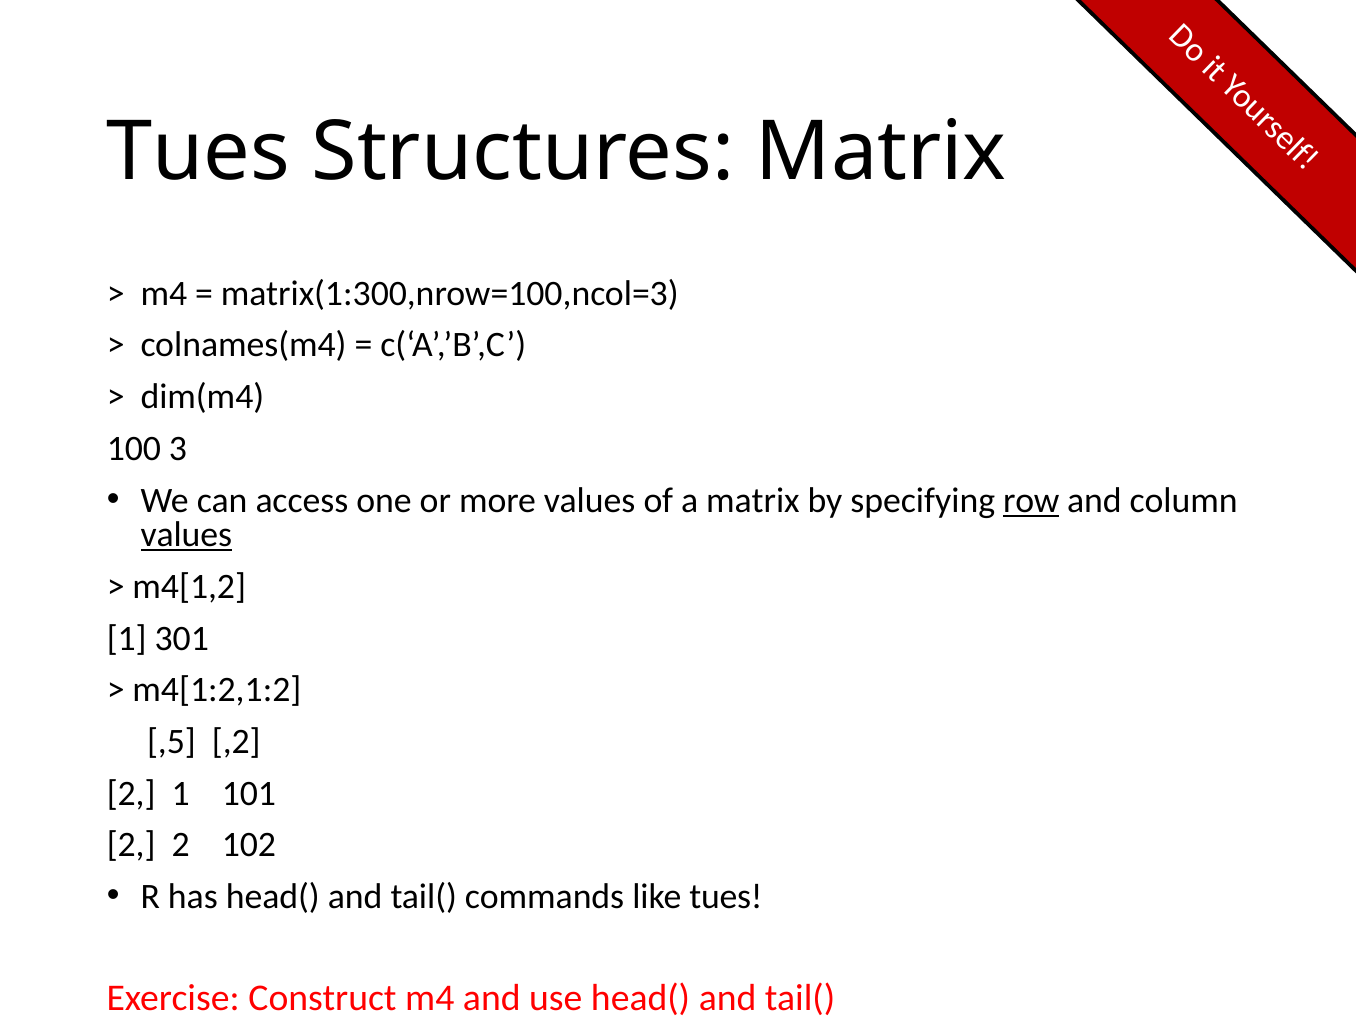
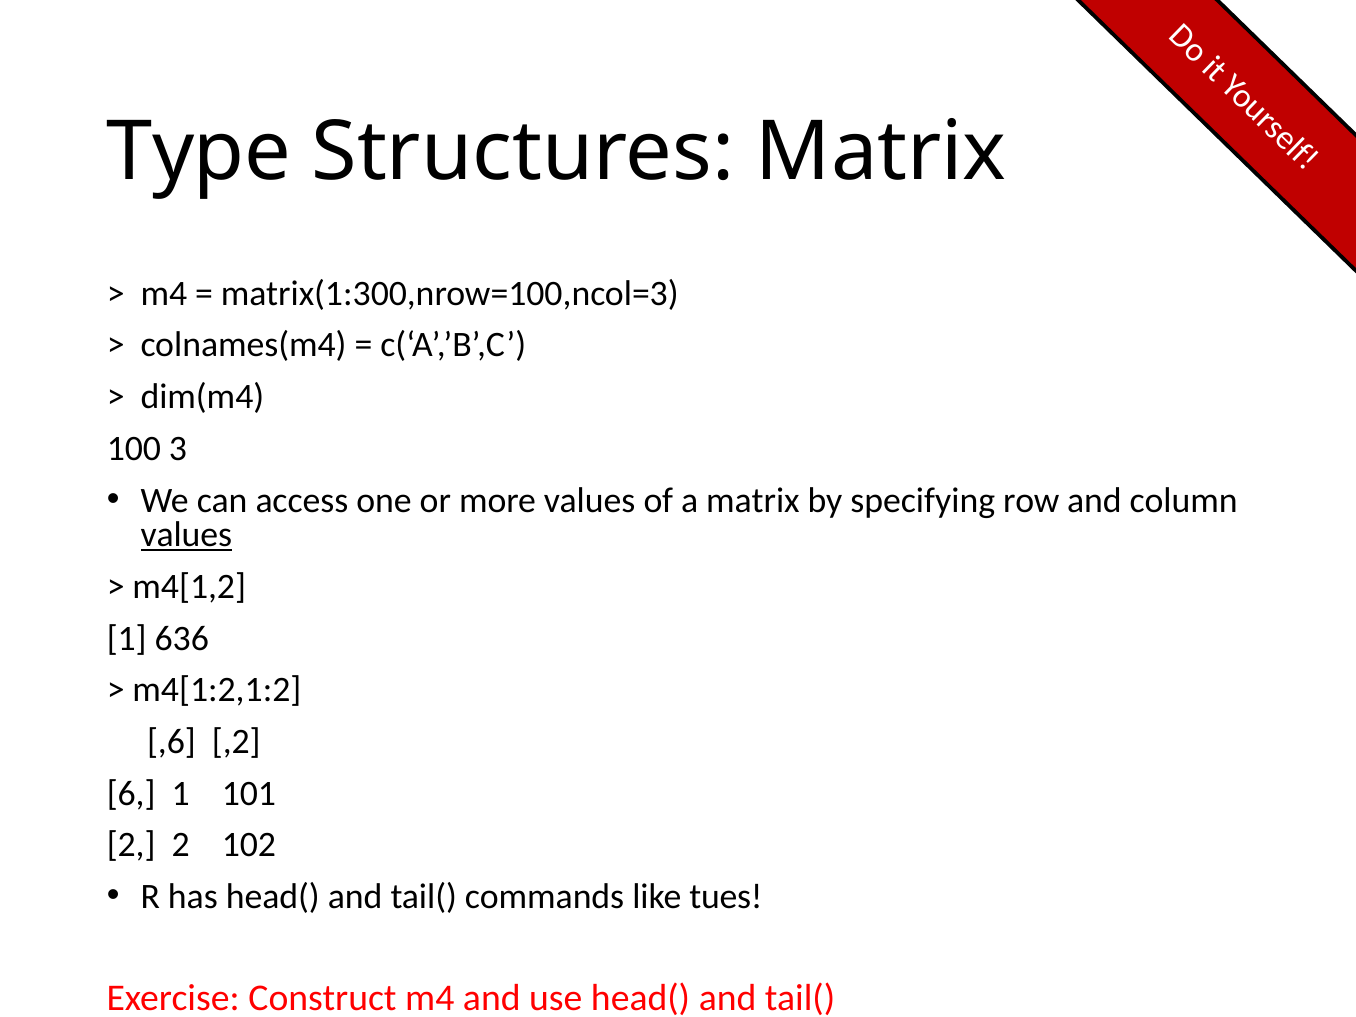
Tues: Tues -> Type (199, 152)
row underline: present -> none (1031, 500)
301: 301 -> 636 (182, 638)
,5: ,5 -> ,6 (171, 742)
2: 2 -> 6 (131, 793)
